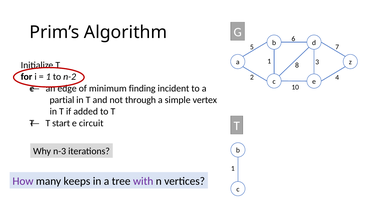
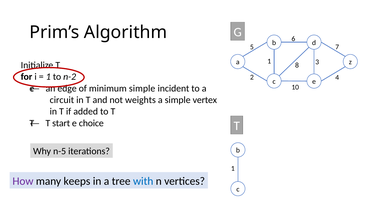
minimum finding: finding -> simple (142, 88)
partial: partial -> circuit (62, 100)
through: through -> weights (140, 100)
circuit: circuit -> choice (91, 123)
n-3: n-3 -> n-5 (60, 151)
with colour: purple -> blue (143, 181)
